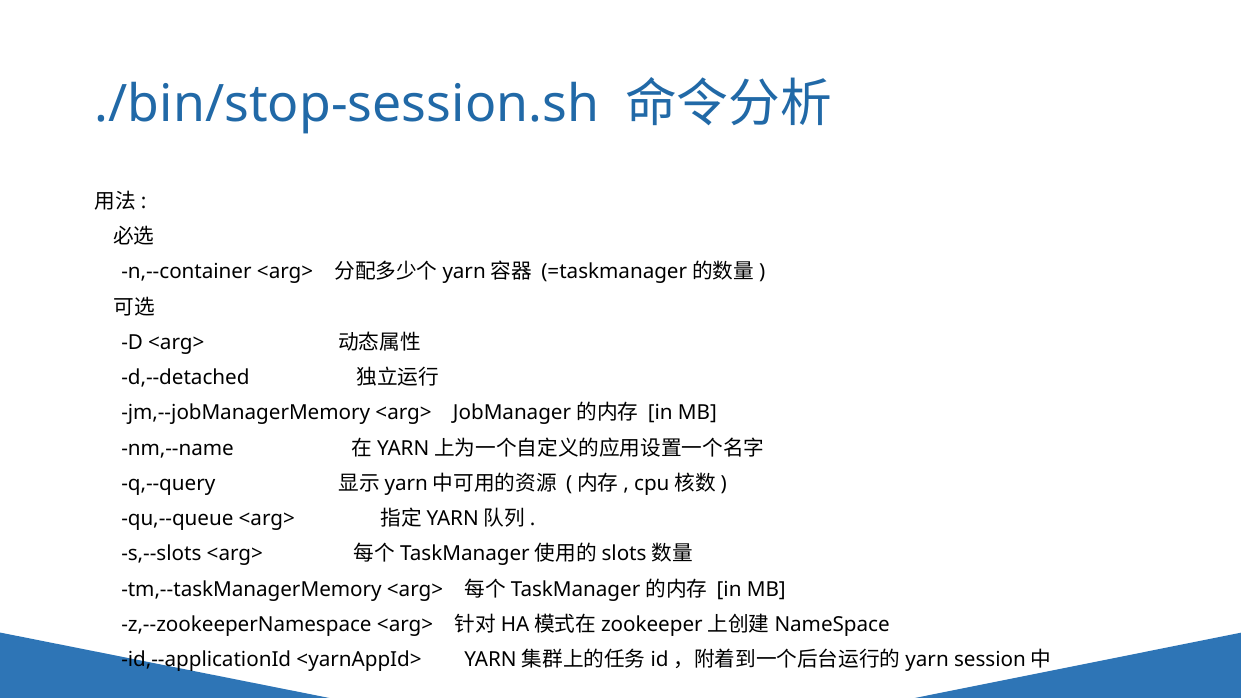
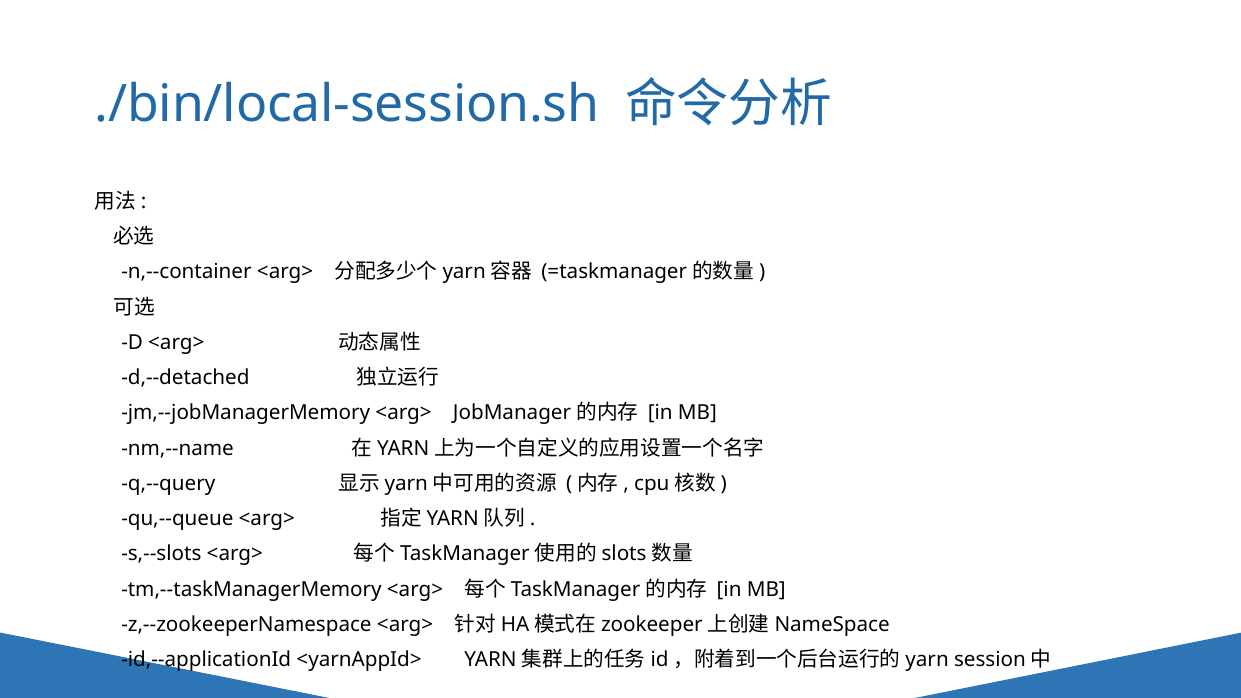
./bin/stop-session.sh: ./bin/stop-session.sh -> ./bin/local-session.sh (347, 104)
